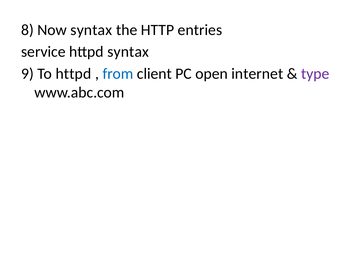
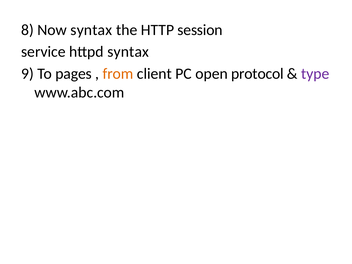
entries: entries -> session (200, 30)
To httpd: httpd -> pages (74, 74)
from colour: blue -> orange (118, 74)
internet: internet -> protocol (257, 74)
